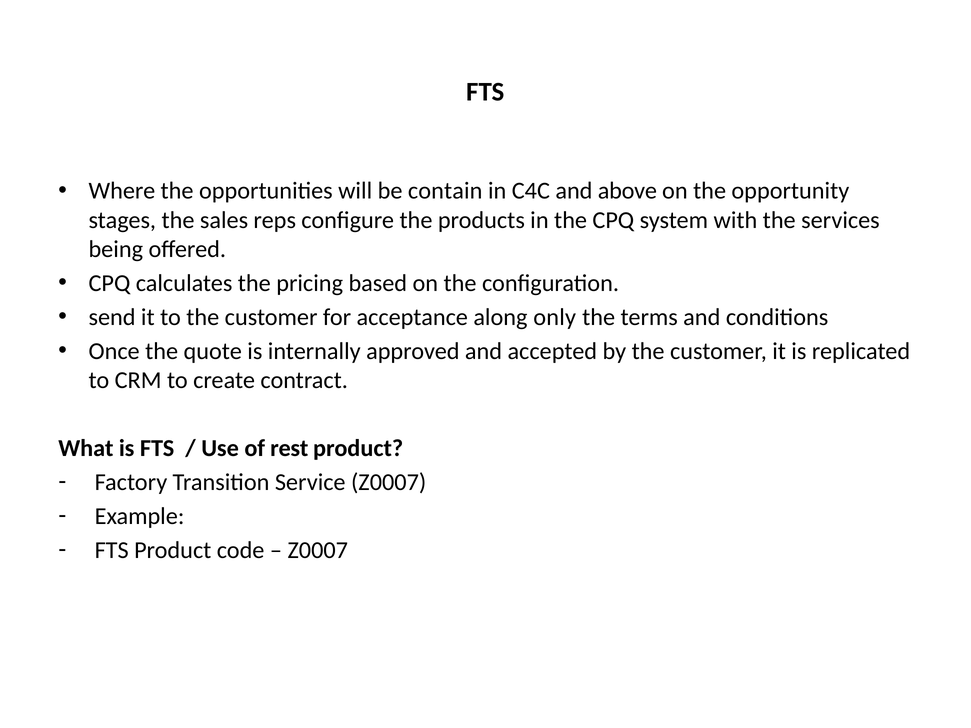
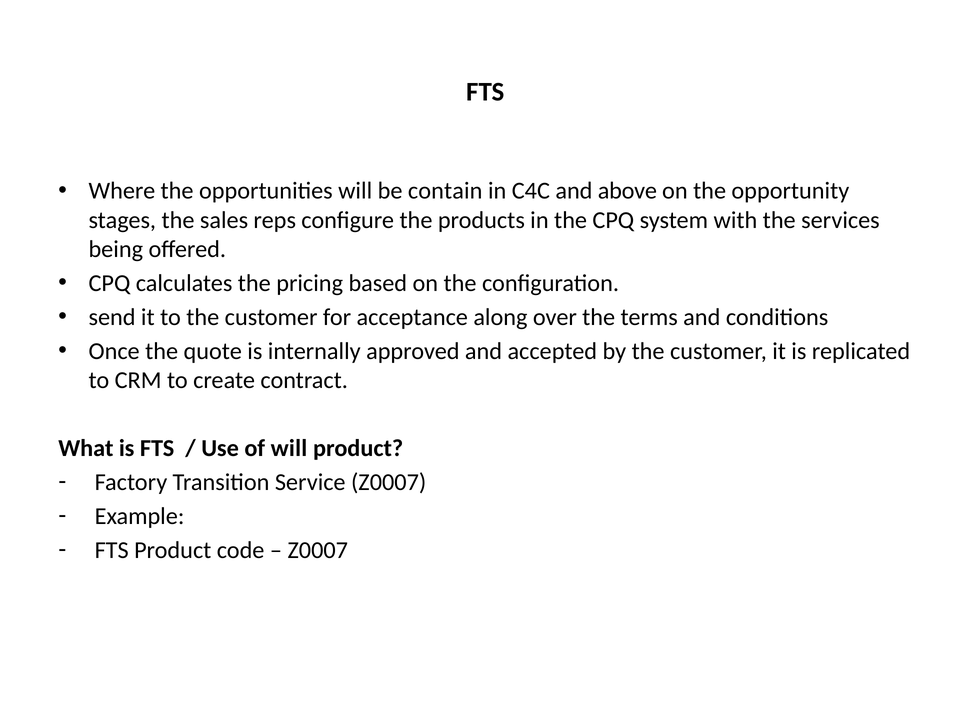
only: only -> over (555, 317)
of rest: rest -> will (289, 448)
